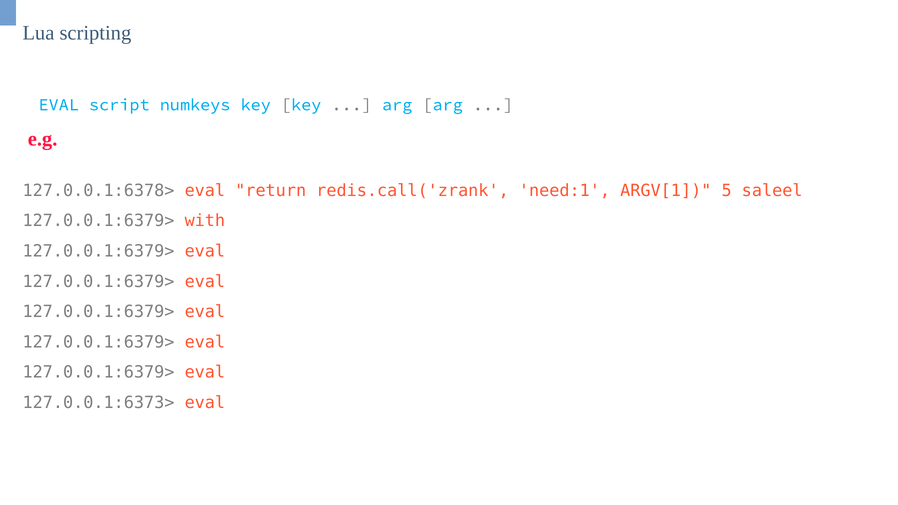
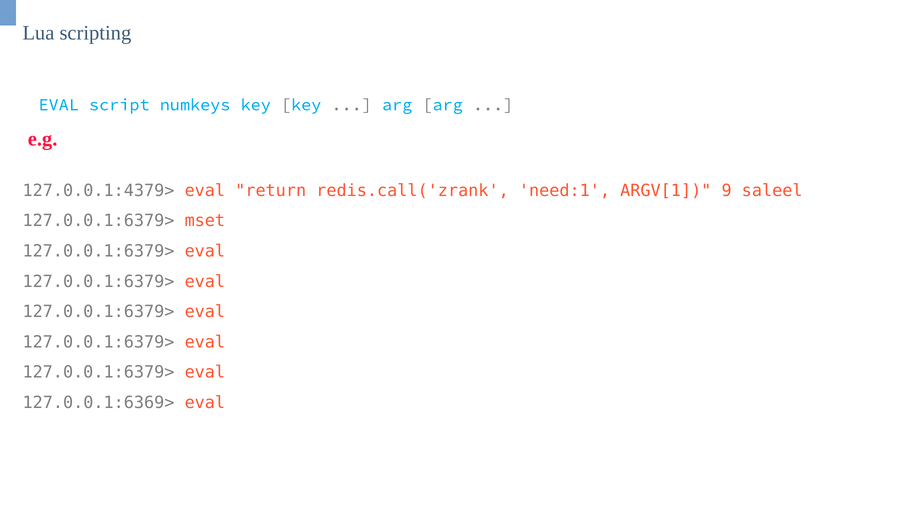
127.0.0.1:6378>: 127.0.0.1:6378> -> 127.0.0.1:4379> (99, 191)
5: 5 -> 9 (727, 191)
with: with -> mset (205, 221)
127.0.0.1:6373>: 127.0.0.1:6373> -> 127.0.0.1:6369> (99, 403)
